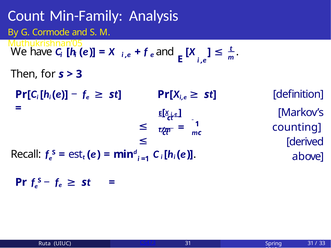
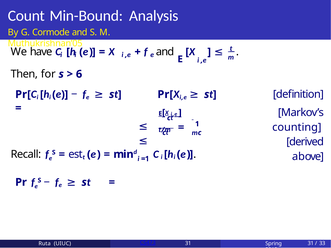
Min-Family: Min-Family -> Min-Bound (86, 16)
3: 3 -> 6 (79, 74)
